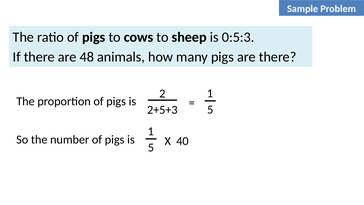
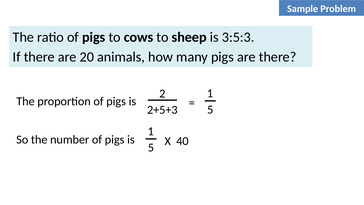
0:5:3: 0:5:3 -> 3:5:3 (238, 37)
48: 48 -> 20 (87, 57)
